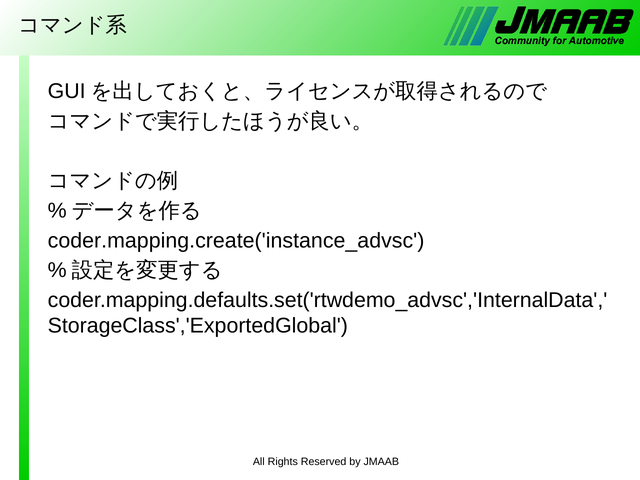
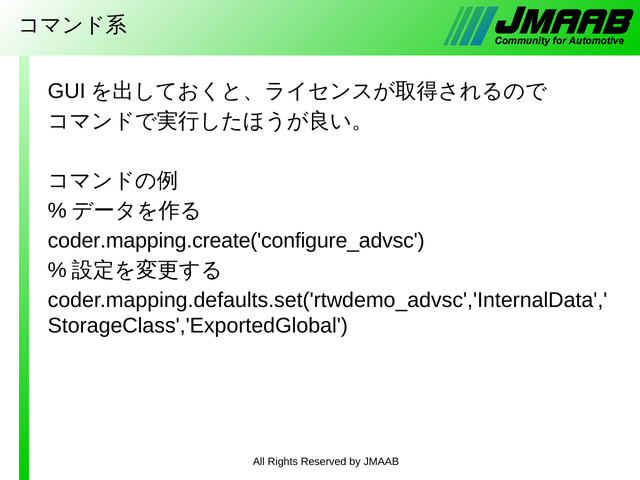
coder.mapping.create('instance_advsc: coder.mapping.create('instance_advsc -> coder.mapping.create('configure_advsc (236, 240)
